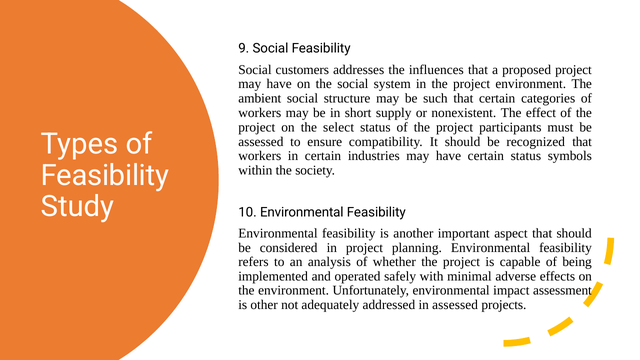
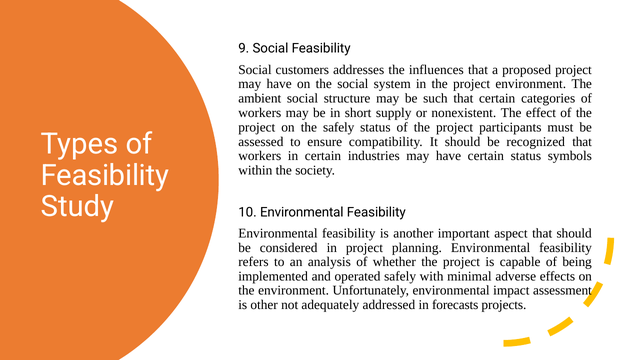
the select: select -> safely (339, 127)
in assessed: assessed -> forecasts (455, 305)
